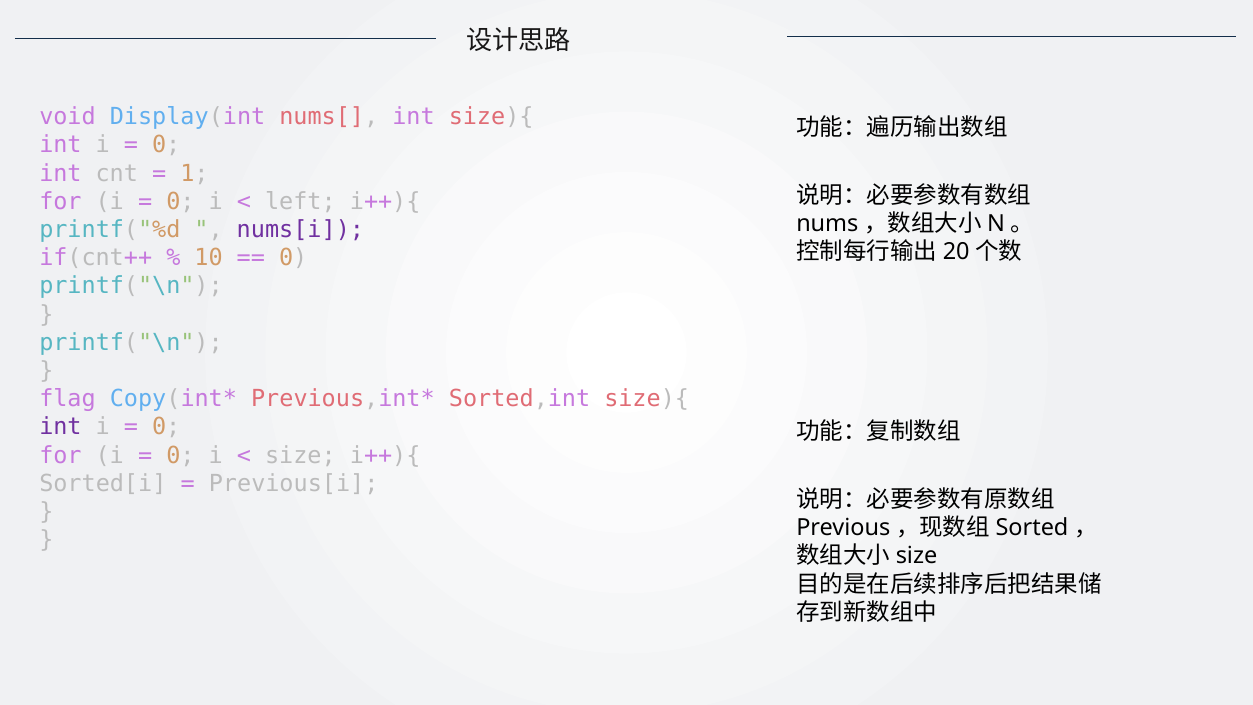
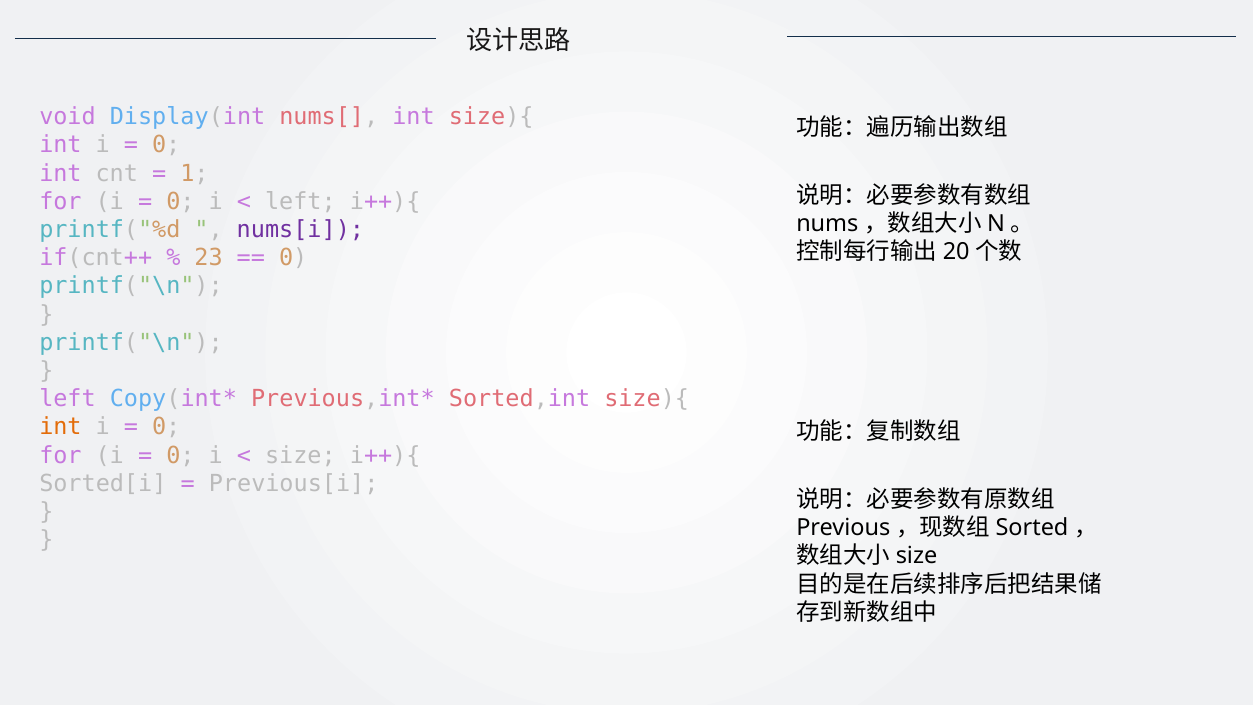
10: 10 -> 23 (209, 258)
flag: flag -> left (67, 399)
int colour: purple -> orange (60, 427)
